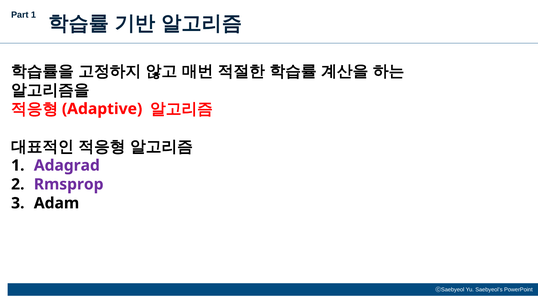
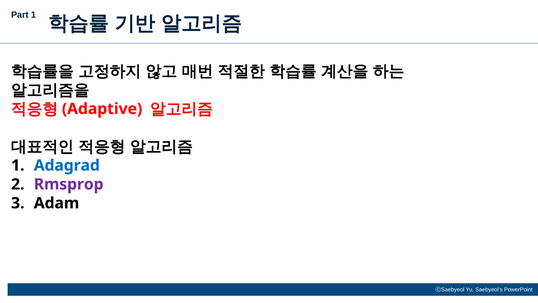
Adagrad colour: purple -> blue (67, 165)
